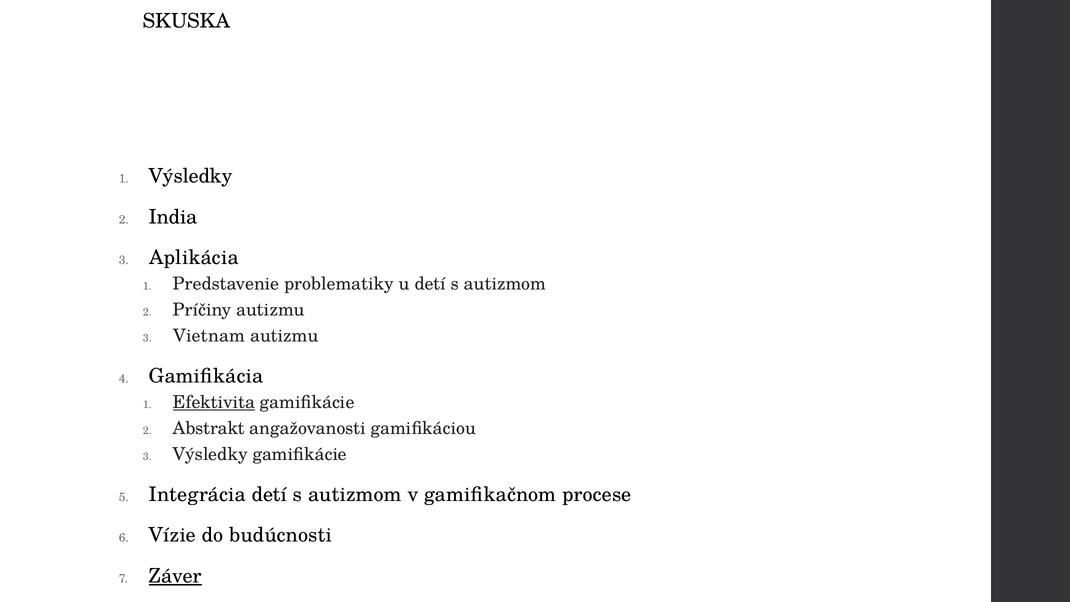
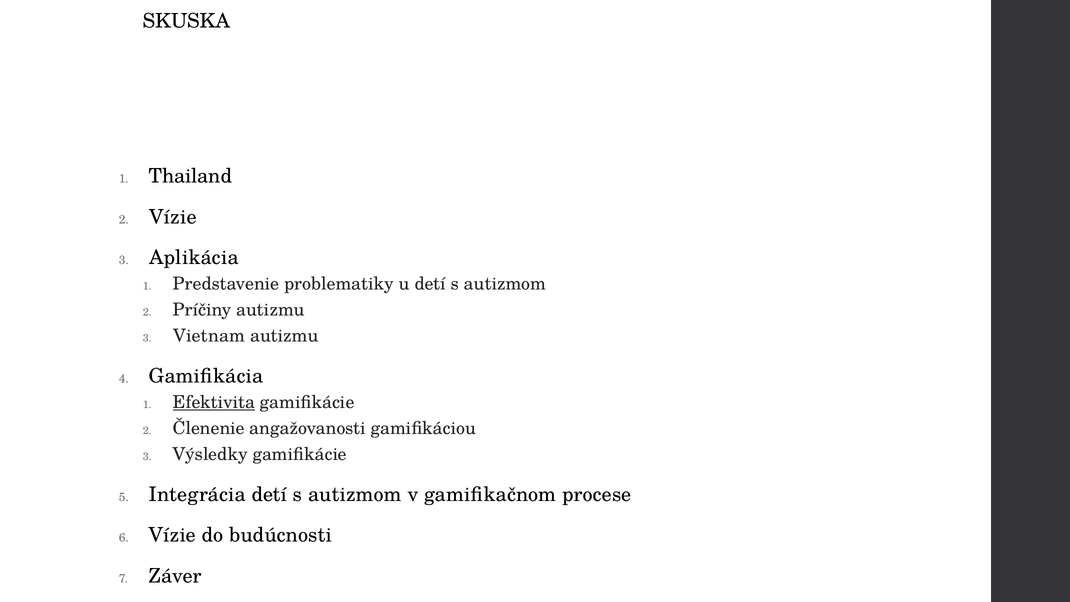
Výsledky: Výsledky -> Thailand (190, 176)
India: India -> Vízie (173, 217)
Abstrakt: Abstrakt -> Členenie (209, 428)
Záver underline: present -> none (175, 576)
